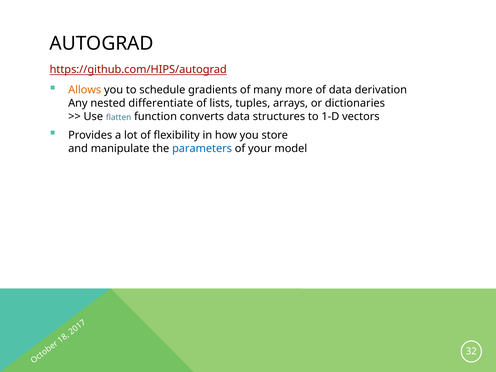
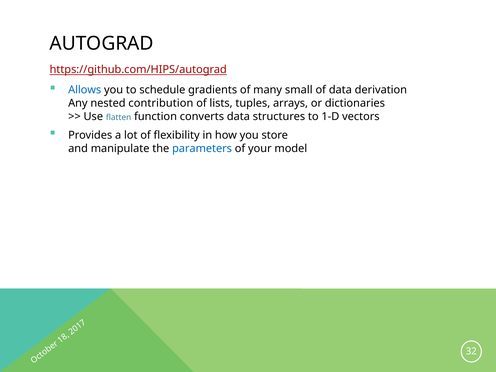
Allows colour: orange -> blue (85, 90)
more: more -> small (299, 90)
differentiate: differentiate -> contribution (161, 103)
